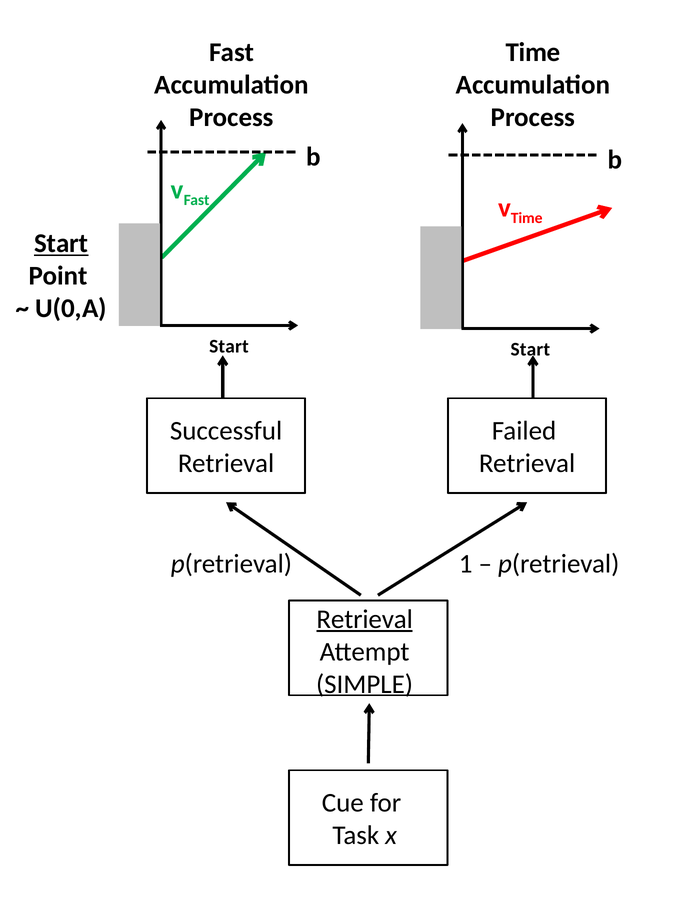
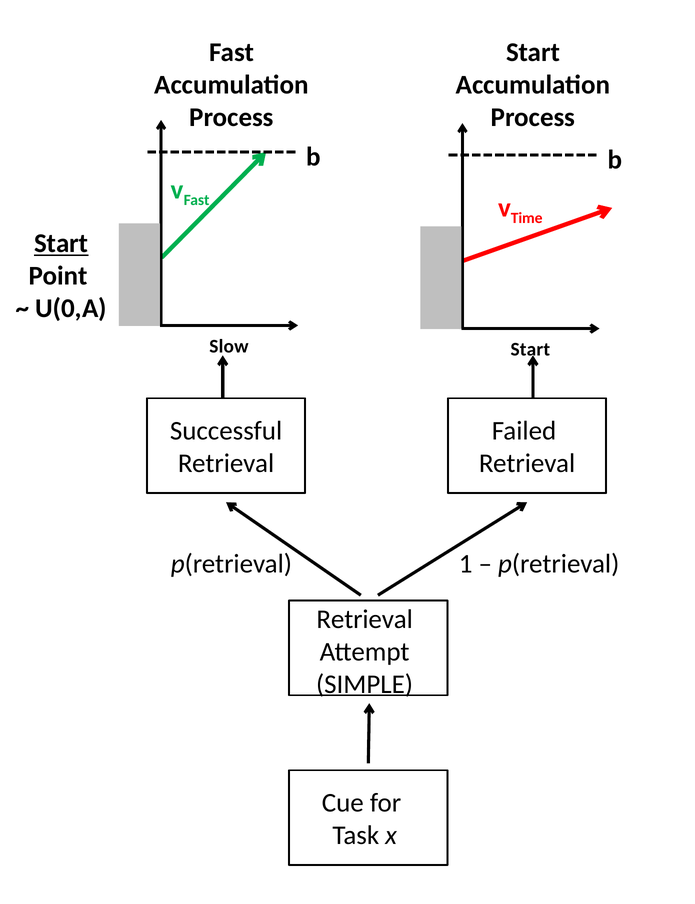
Time: Time -> Start (533, 52)
Start: Start -> Slow (229, 347)
Retrieval underline: present -> none (365, 620)
